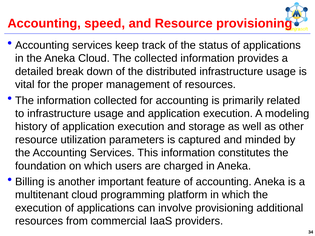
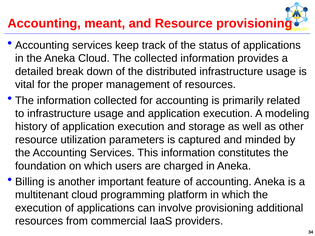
speed: speed -> meant (105, 23)
